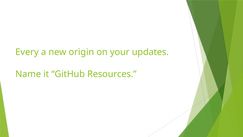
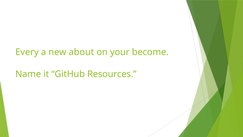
origin: origin -> about (81, 52)
updates: updates -> become (150, 52)
